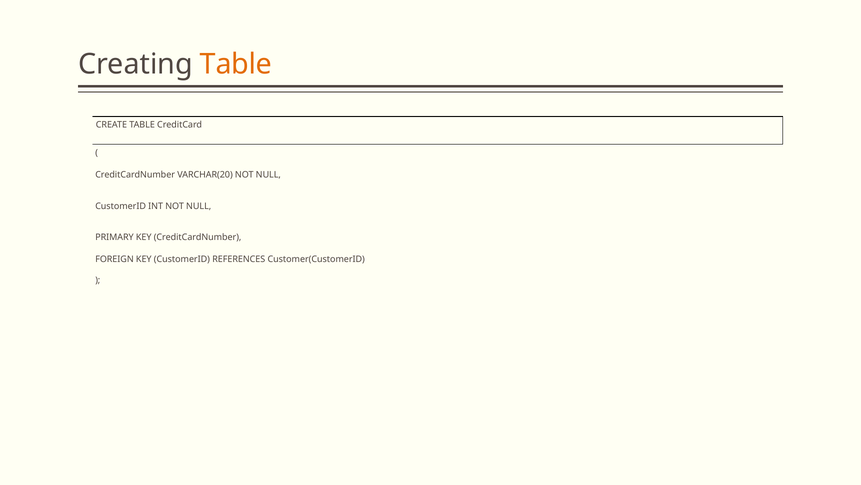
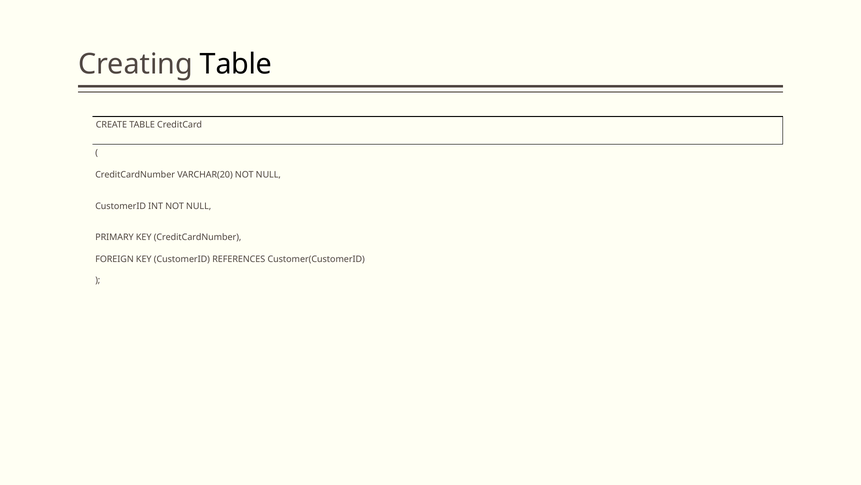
Table colour: orange -> black (236, 64)
